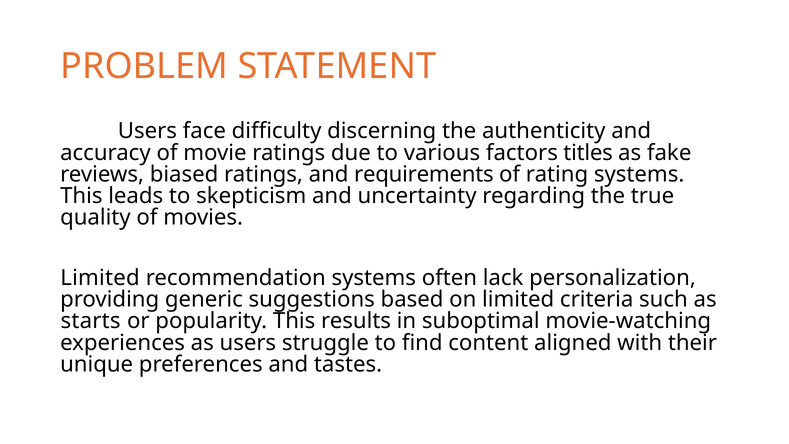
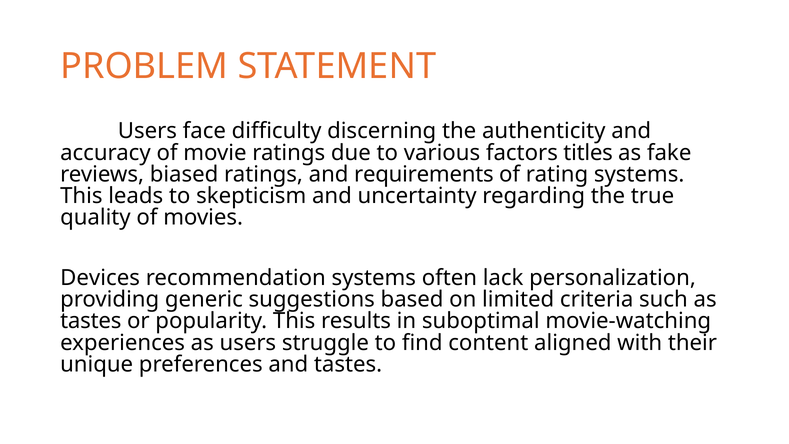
Limited: Limited -> Devices (100, 278)
starts: starts -> tastes (91, 321)
